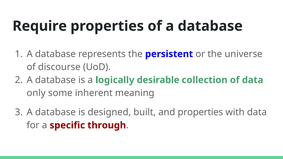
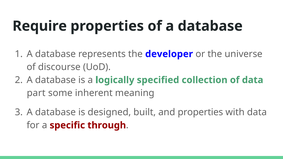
persistent: persistent -> developer (169, 54)
desirable: desirable -> specified (158, 80)
only: only -> part (36, 93)
